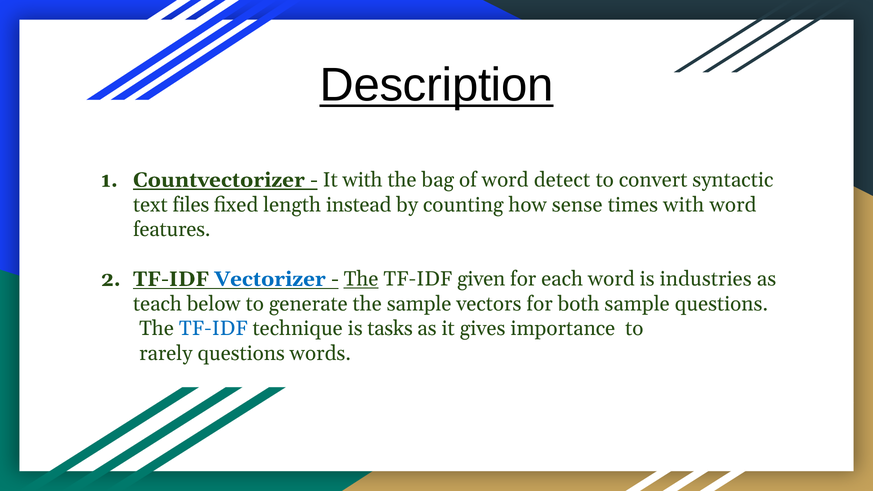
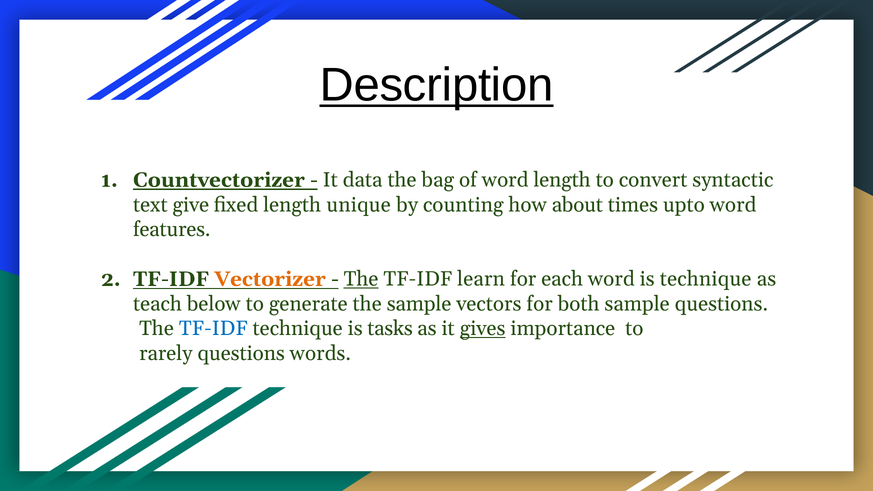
It with: with -> data (363, 180)
word detect: detect -> length (562, 180)
files: files -> give (191, 205)
instead: instead -> unique (359, 205)
sense: sense -> about (577, 205)
times with: with -> upto (684, 205)
Vectorizer colour: blue -> orange (270, 279)
given: given -> learn (481, 279)
is industries: industries -> technique (706, 279)
gives underline: none -> present (483, 329)
